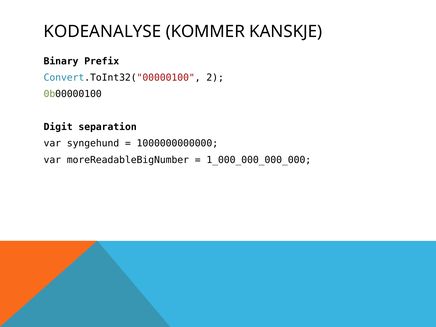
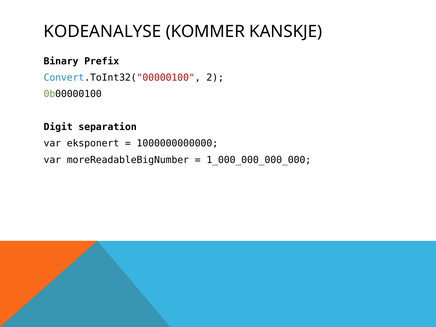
syngehund: syngehund -> eksponert (93, 143)
